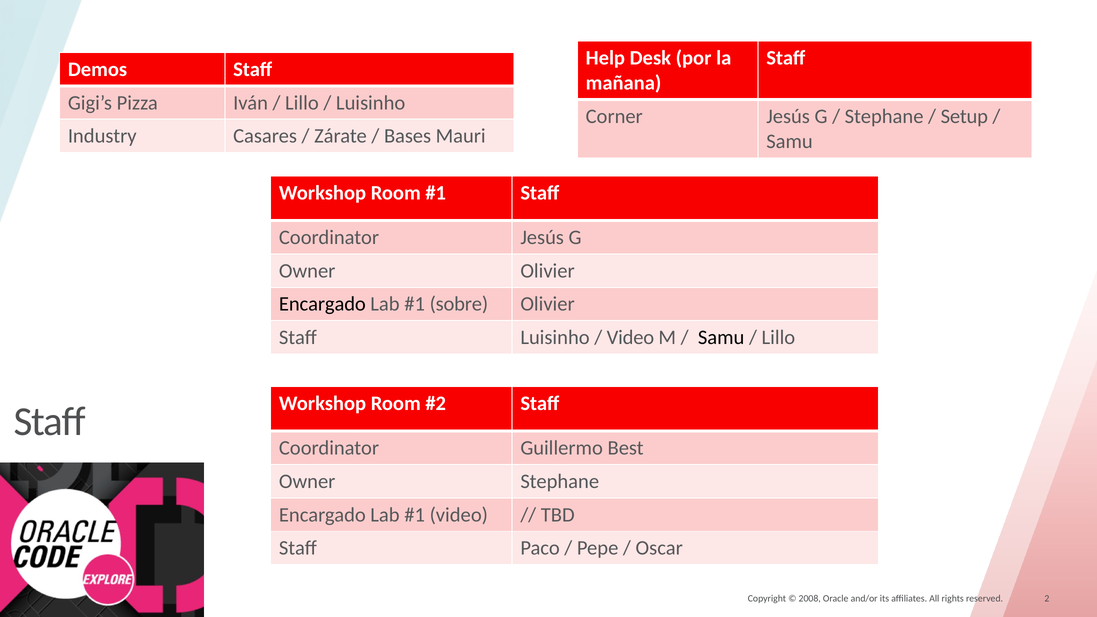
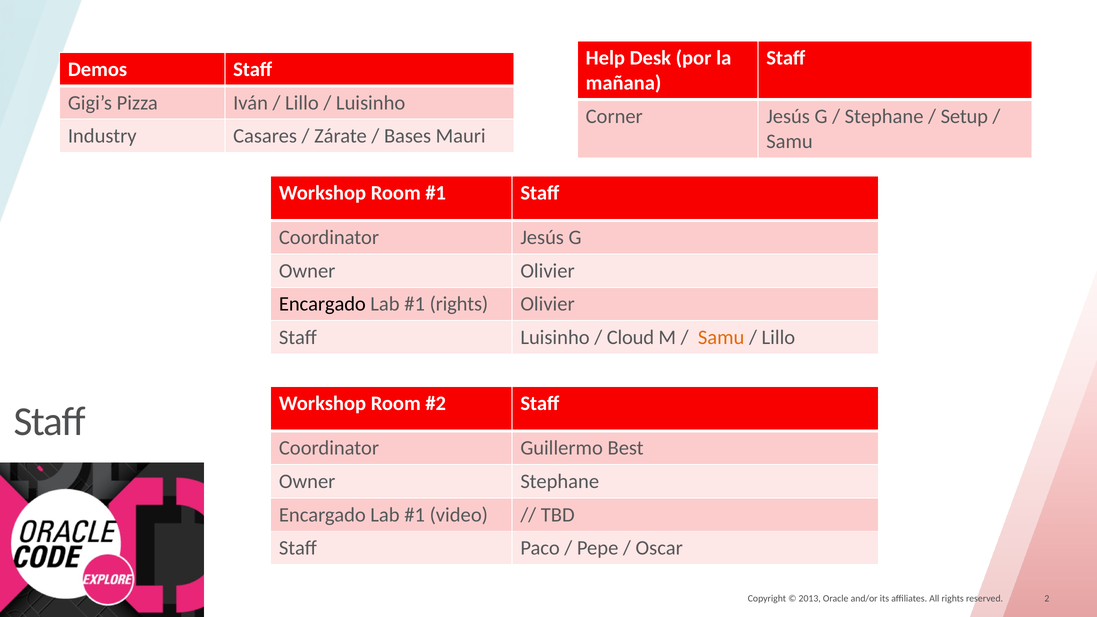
sobre: sobre -> rights (459, 304)
Video: Video -> Cloud (630, 338)
Samu colour: black -> orange (721, 338)
2008: 2008 -> 2013 (810, 599)
